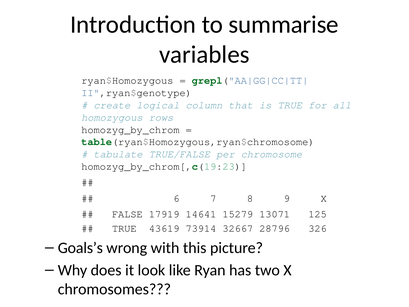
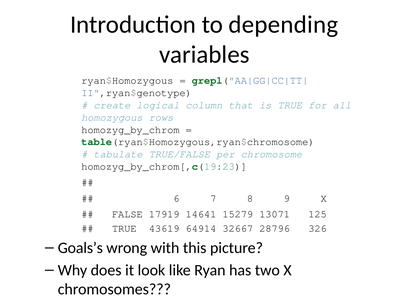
summarise: summarise -> depending (284, 25)
73914: 73914 -> 64914 (201, 228)
